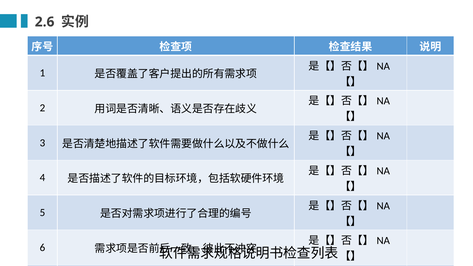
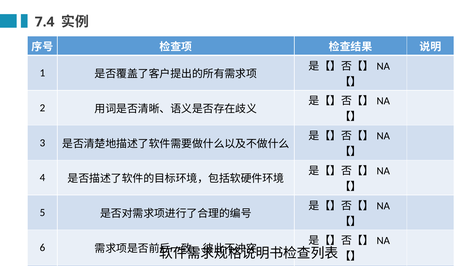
2.6: 2.6 -> 7.4 (45, 22)
